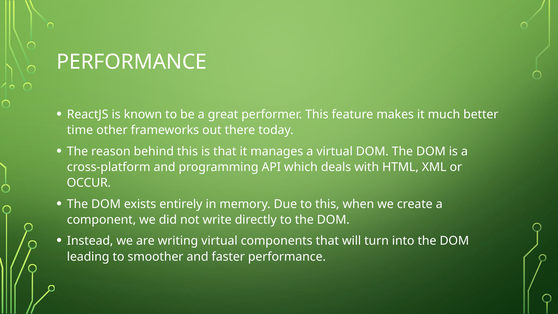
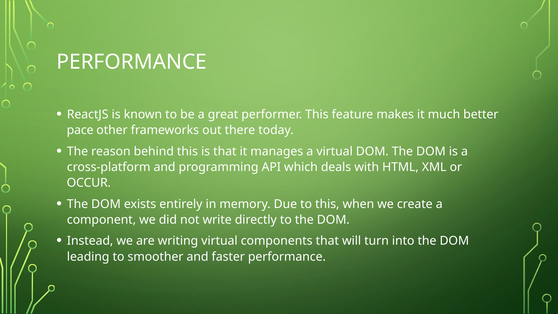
time: time -> pace (80, 130)
